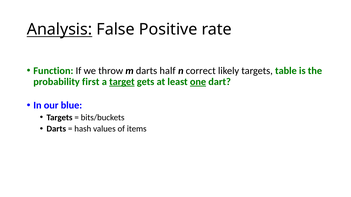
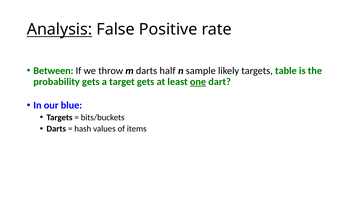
Function: Function -> Between (53, 71)
correct: correct -> sample (201, 71)
probability first: first -> gets (91, 82)
target underline: present -> none (122, 82)
